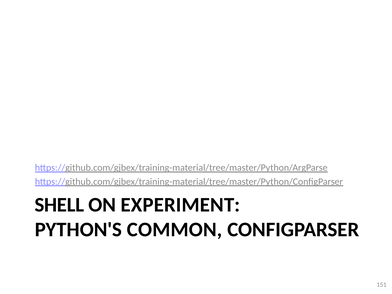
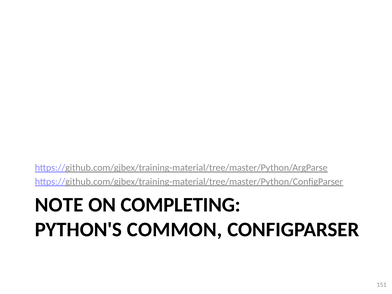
SHELL: SHELL -> NOTE (59, 205)
EXPERIMENT: EXPERIMENT -> COMPLETING (181, 205)
